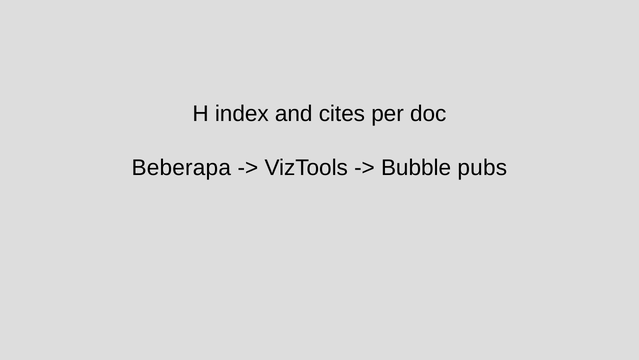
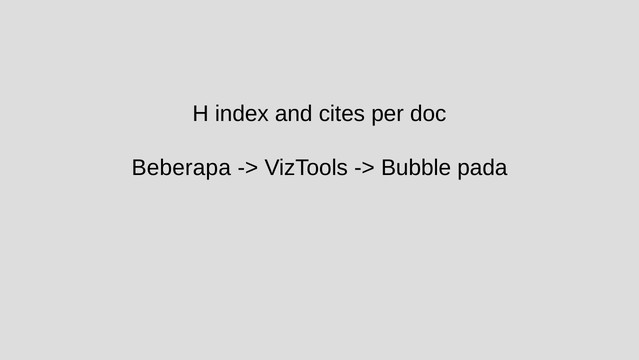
pubs: pubs -> pada (482, 168)
